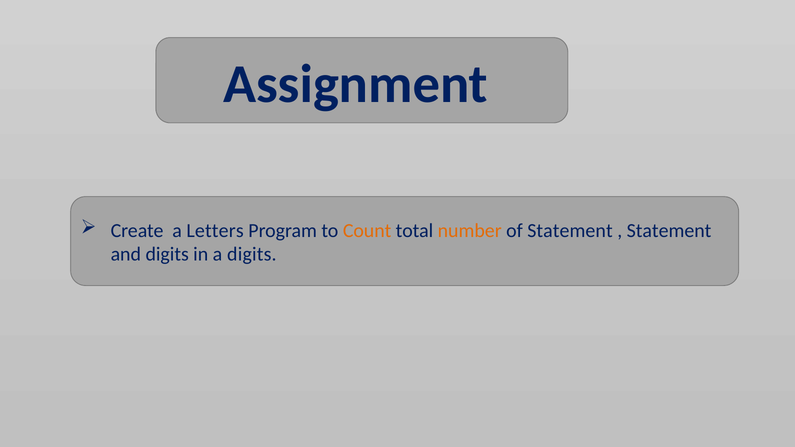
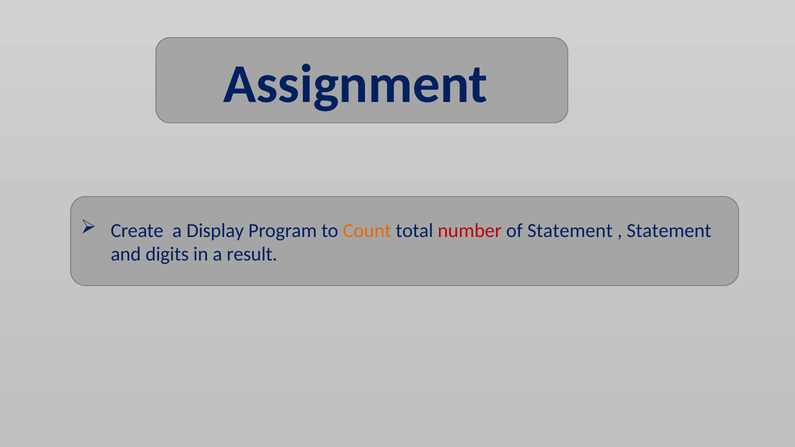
Letters: Letters -> Display (215, 231)
number colour: orange -> red (470, 231)
a digits: digits -> result (252, 254)
